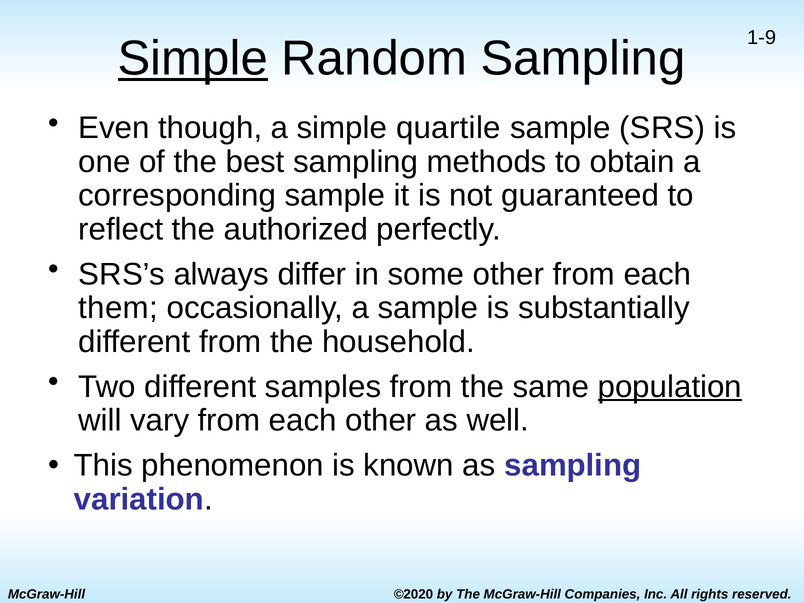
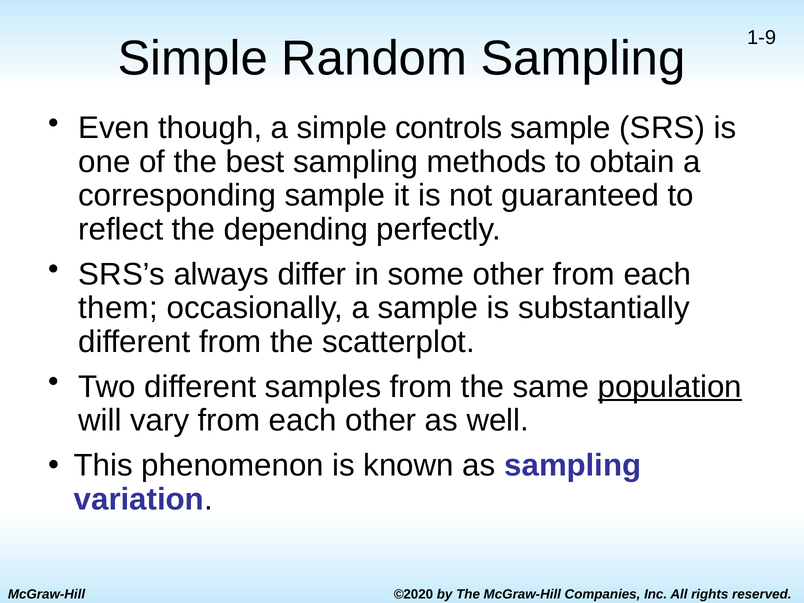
Simple underline: present -> none (193, 58)
quartile: quartile -> controls (449, 128)
authorized: authorized -> depending (296, 229)
household: household -> scatterplot (398, 342)
